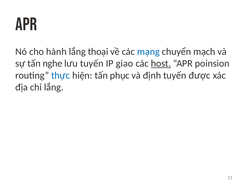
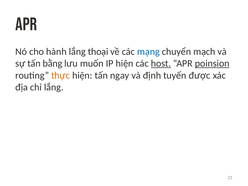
nghe: nghe -> bằng (53, 63)
lưu tuyến: tuyến -> muốn (92, 63)
IP giao: giao -> hiện (125, 63)
poinsion underline: none -> present (212, 63)
thực colour: blue -> orange (61, 75)
phục: phục -> ngay (120, 75)
